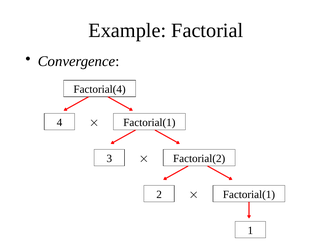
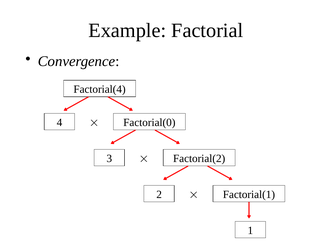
Factorial(1: Factorial(1 -> Factorial(0 (149, 122)
